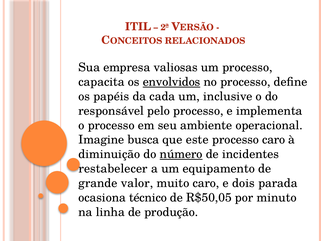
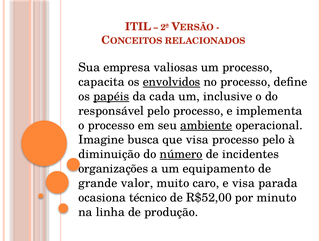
papéis underline: none -> present (111, 96)
ambiente underline: none -> present (206, 125)
que este: este -> visa (197, 140)
processo caro: caro -> pelo (274, 140)
restabelecer: restabelecer -> organizações (113, 169)
e dois: dois -> visa (243, 183)
R$50,05: R$50,05 -> R$52,00 (209, 197)
